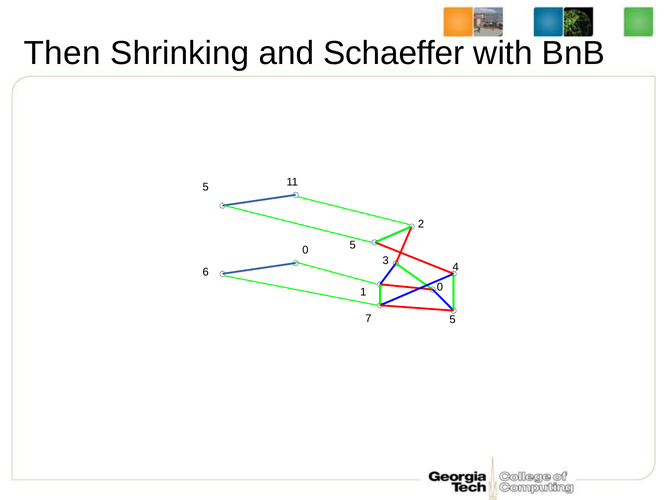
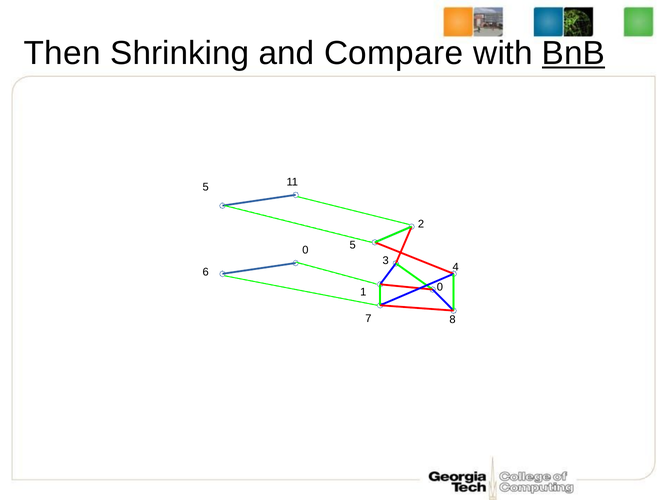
Schaeffer: Schaeffer -> Compare (394, 53)
BnB underline: none -> present (573, 53)
7 5: 5 -> 8 (453, 320)
